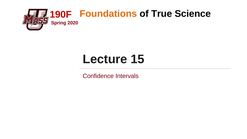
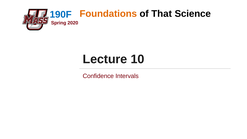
True: True -> That (162, 14)
190F colour: red -> blue (61, 14)
15: 15 -> 10 (137, 59)
